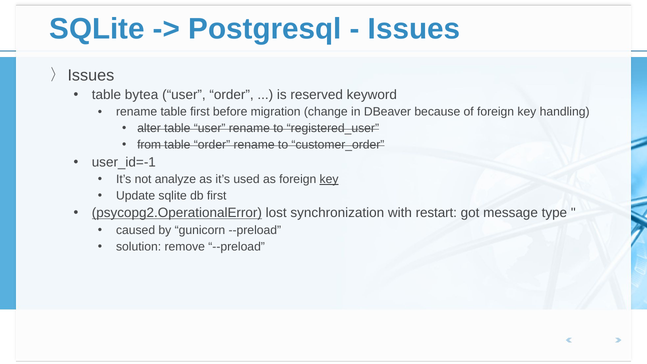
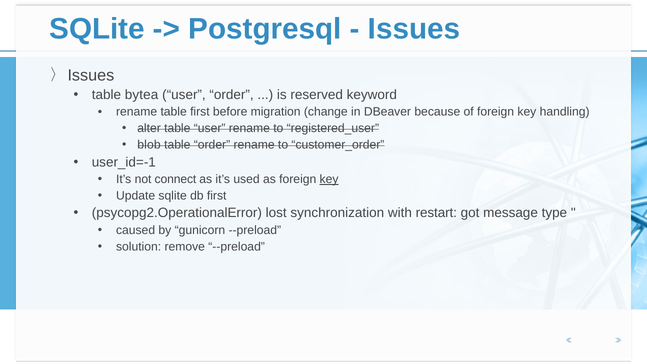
from: from -> blob (149, 145)
analyze: analyze -> connect (175, 179)
psycopg2.OperationalError underline: present -> none (177, 213)
